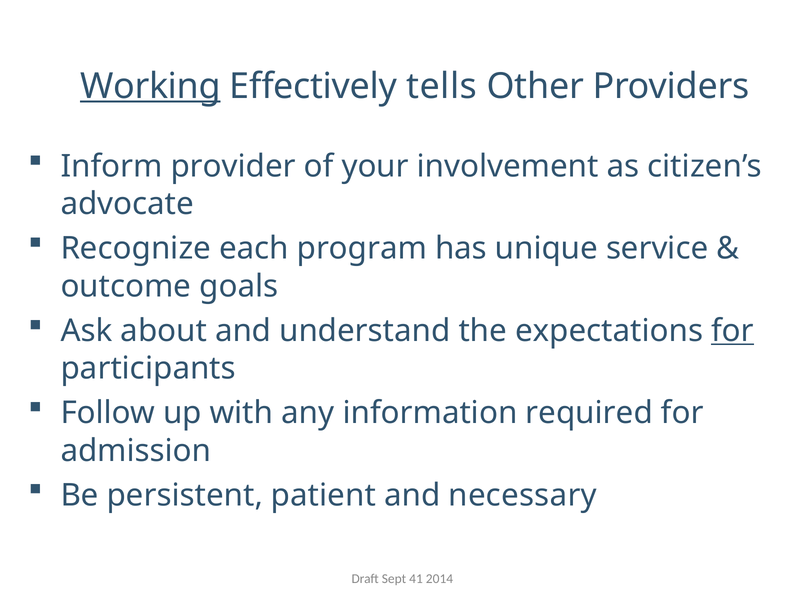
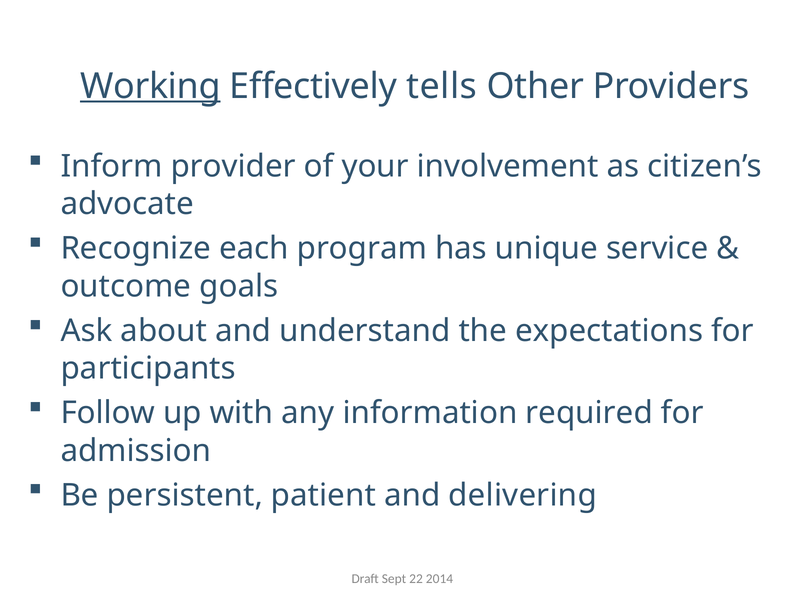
for underline: present -> none (733, 331)
necessary: necessary -> delivering (523, 495)
41: 41 -> 22 (416, 579)
